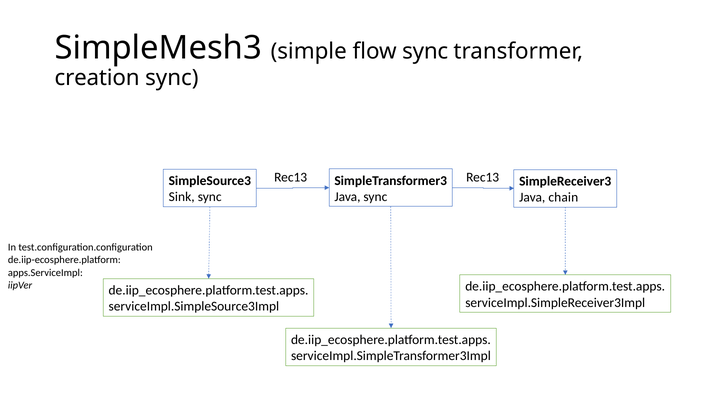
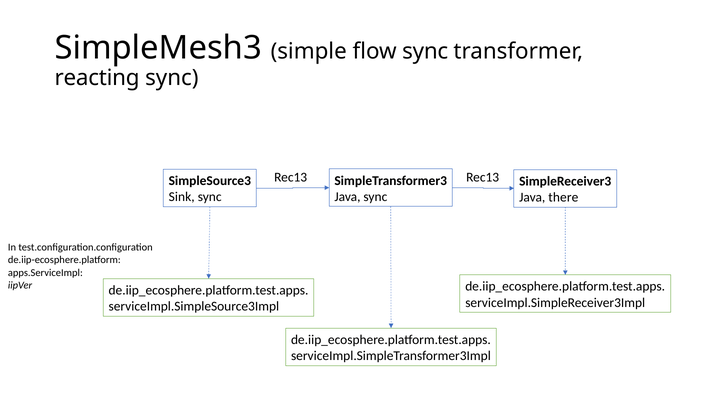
creation: creation -> reacting (97, 78)
chain: chain -> there (563, 197)
